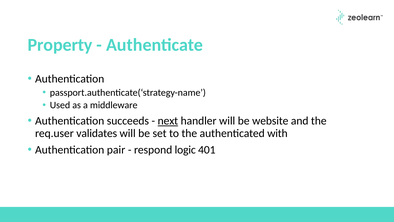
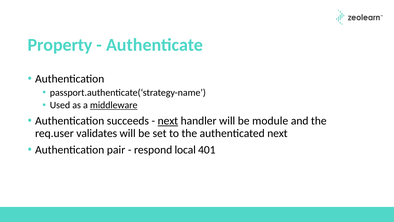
middleware underline: none -> present (114, 105)
website: website -> module (270, 121)
authenticated with: with -> next (277, 133)
logic: logic -> local (185, 150)
